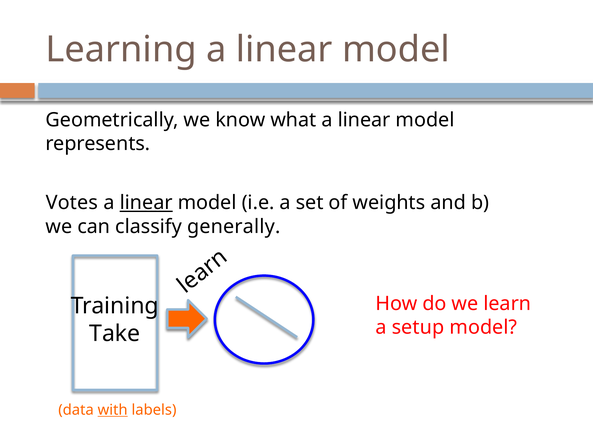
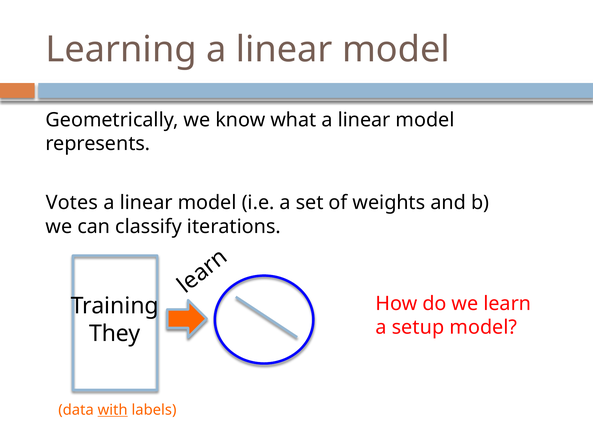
linear underline: present -> none (146, 203)
generally: generally -> iterations (234, 226)
Take: Take -> They (115, 333)
